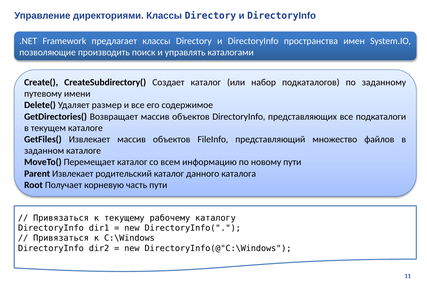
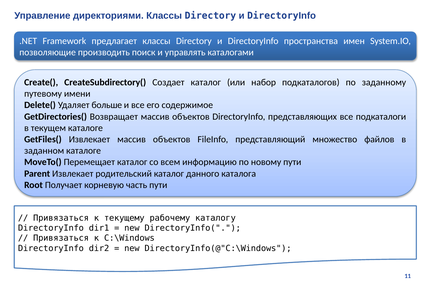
размер: размер -> больше (107, 105)
